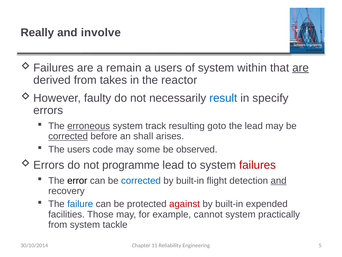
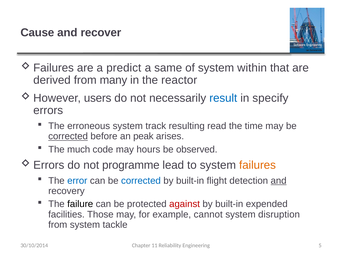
Really: Really -> Cause (37, 32)
involve: involve -> recover (101, 32)
remain: remain -> predict (124, 68)
a users: users -> same (168, 68)
are underline: present -> none (301, 68)
takes: takes -> many (113, 80)
faulty: faulty -> users (98, 98)
erroneous underline: present -> none (89, 126)
goto: goto -> read (217, 126)
the lead: lead -> time (254, 126)
shall: shall -> peak (143, 136)
The users: users -> much (79, 149)
some: some -> hours (148, 149)
failures colour: red -> orange (257, 165)
error colour: black -> blue (77, 180)
failure colour: blue -> black (80, 204)
practically: practically -> disruption (279, 214)
